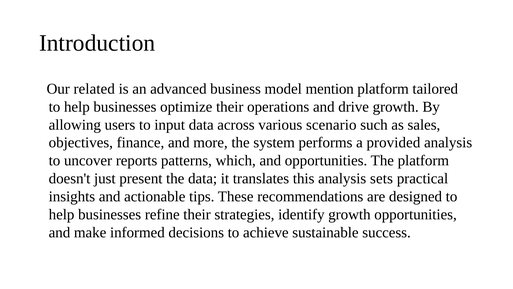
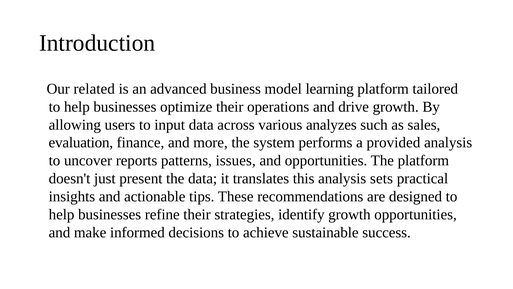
mention: mention -> learning (330, 89)
scenario: scenario -> analyzes (331, 125)
objectives: objectives -> evaluation (81, 142)
which: which -> issues (236, 160)
